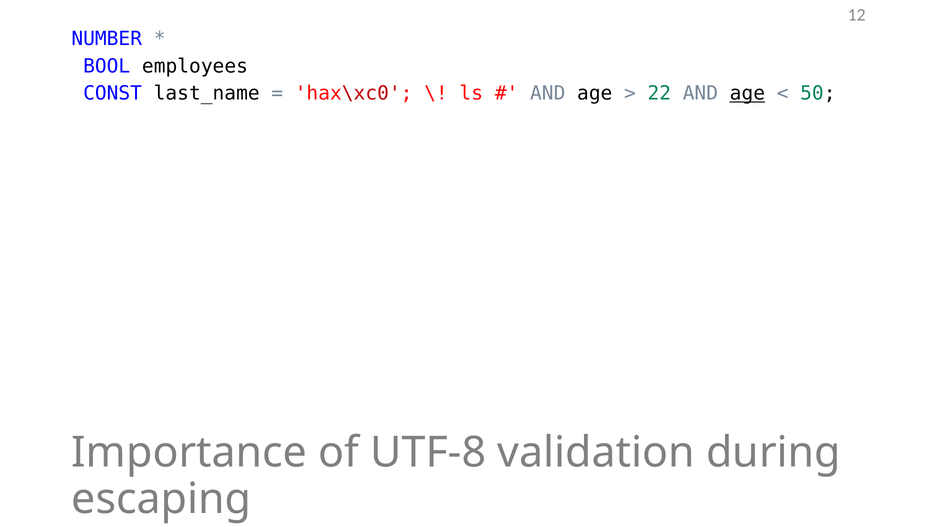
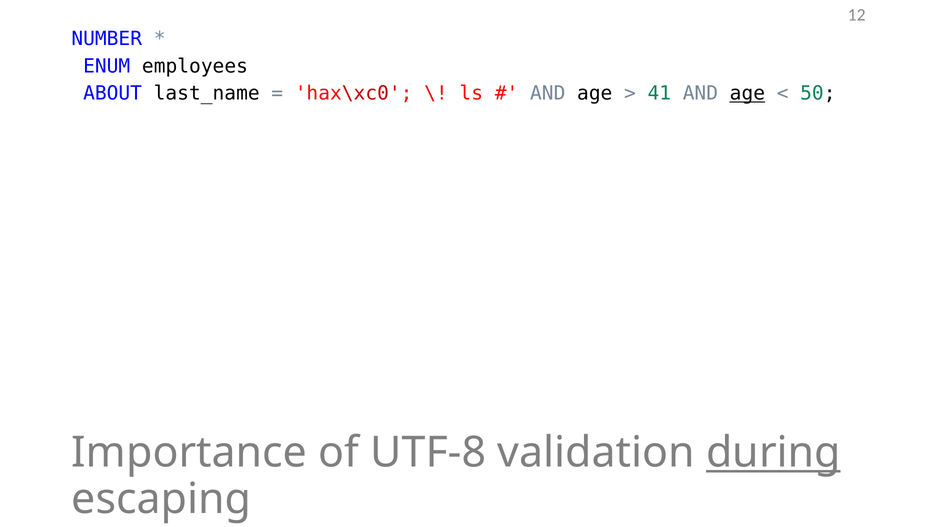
BOOL: BOOL -> ENUM (107, 66)
CONST: CONST -> ABOUT (113, 93)
22: 22 -> 41 (659, 93)
during underline: none -> present (773, 453)
